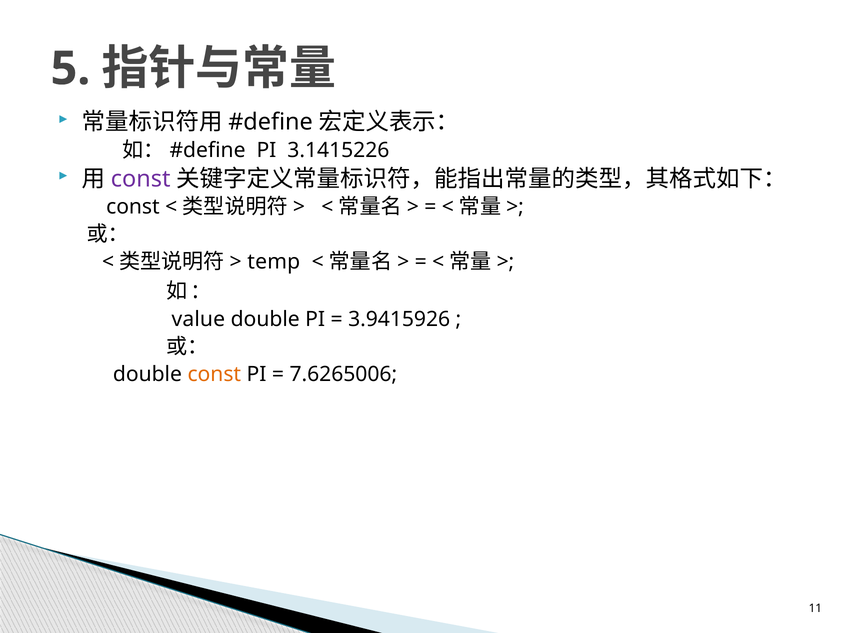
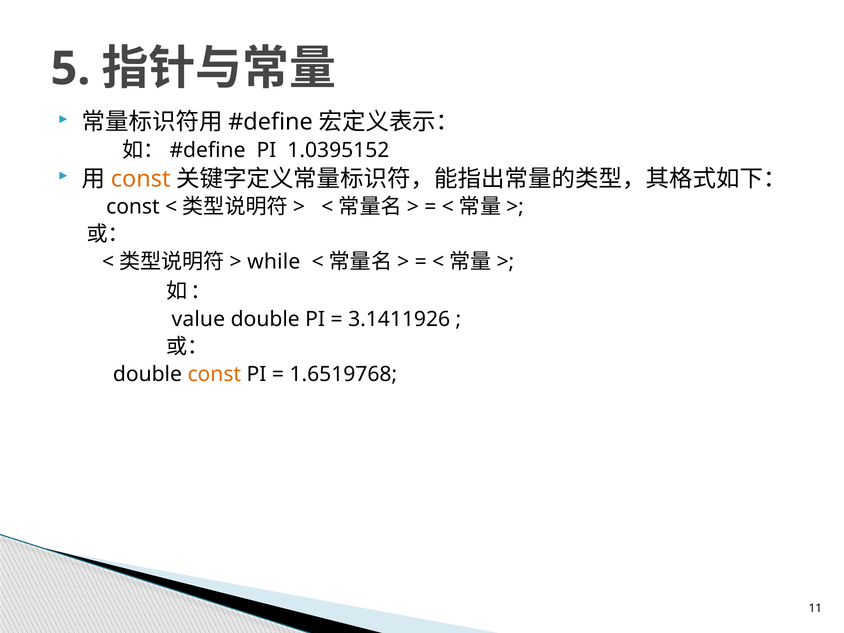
3.1415226: 3.1415226 -> 1.0395152 (338, 150)
const colour: purple -> orange (141, 179)
temp: temp -> while (274, 262)
3.9415926: 3.9415926 -> 3.1411926 (399, 319)
7.6265006: 7.6265006 -> 1.6519768 (343, 374)
